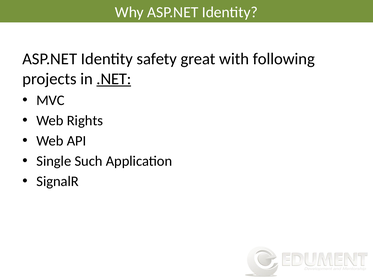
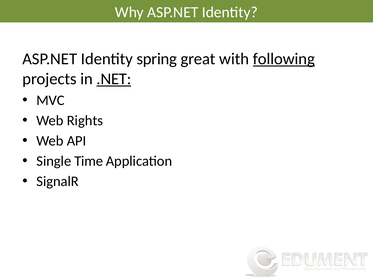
safety: safety -> spring (157, 59)
following underline: none -> present (284, 59)
Such: Such -> Time (89, 161)
